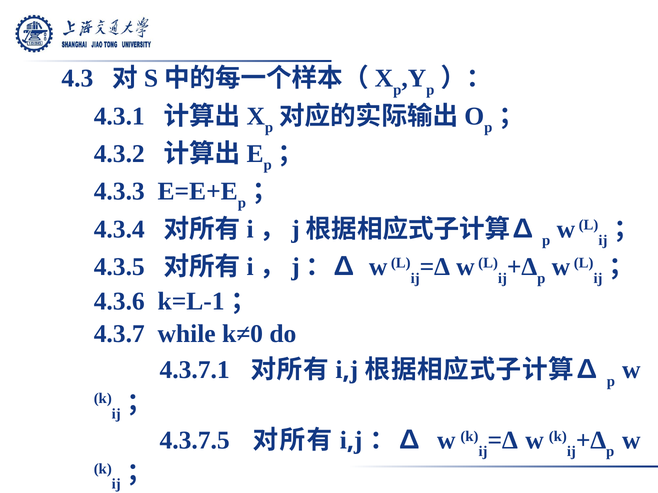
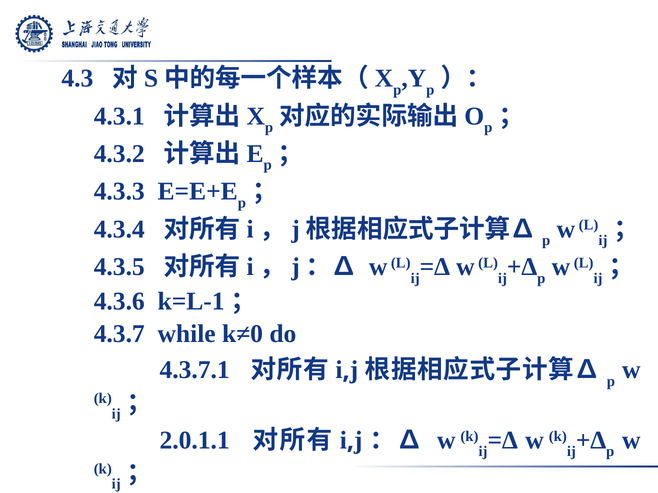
4.3.7.5: 4.3.7.5 -> 2.0.1.1 (195, 441)
